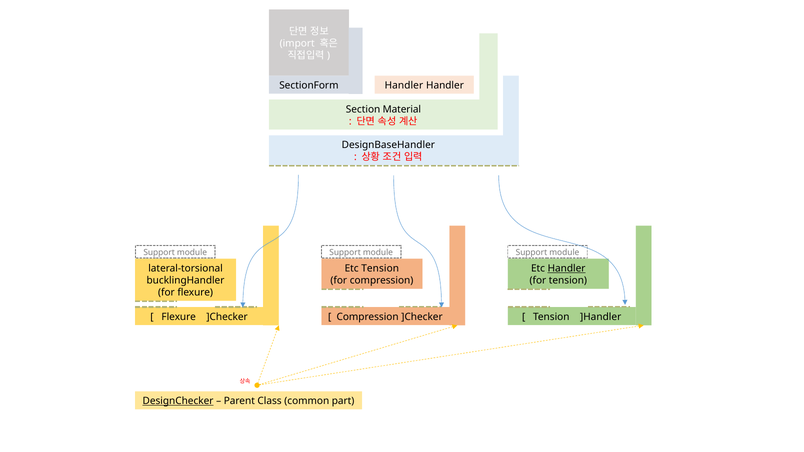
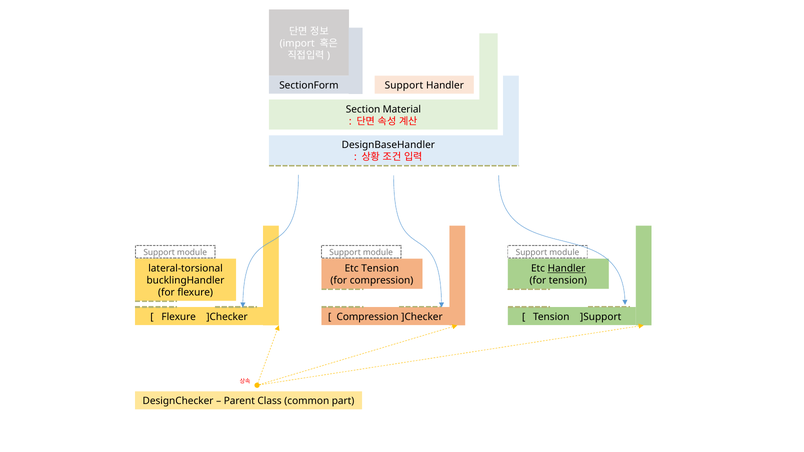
SectionForm Handler: Handler -> Support (404, 85)
]Handler: ]Handler -> ]Support (601, 317)
DesignChecker underline: present -> none (178, 401)
